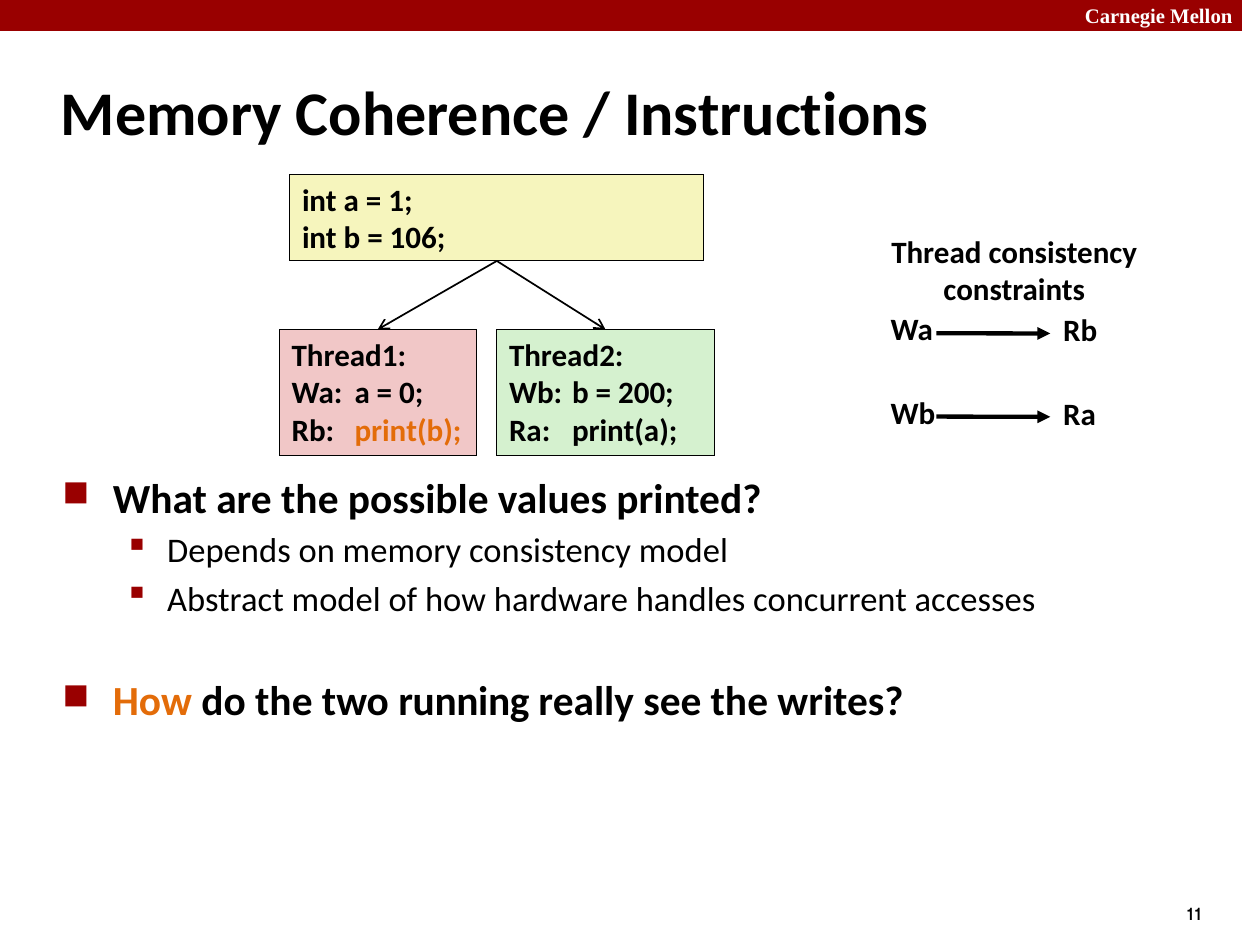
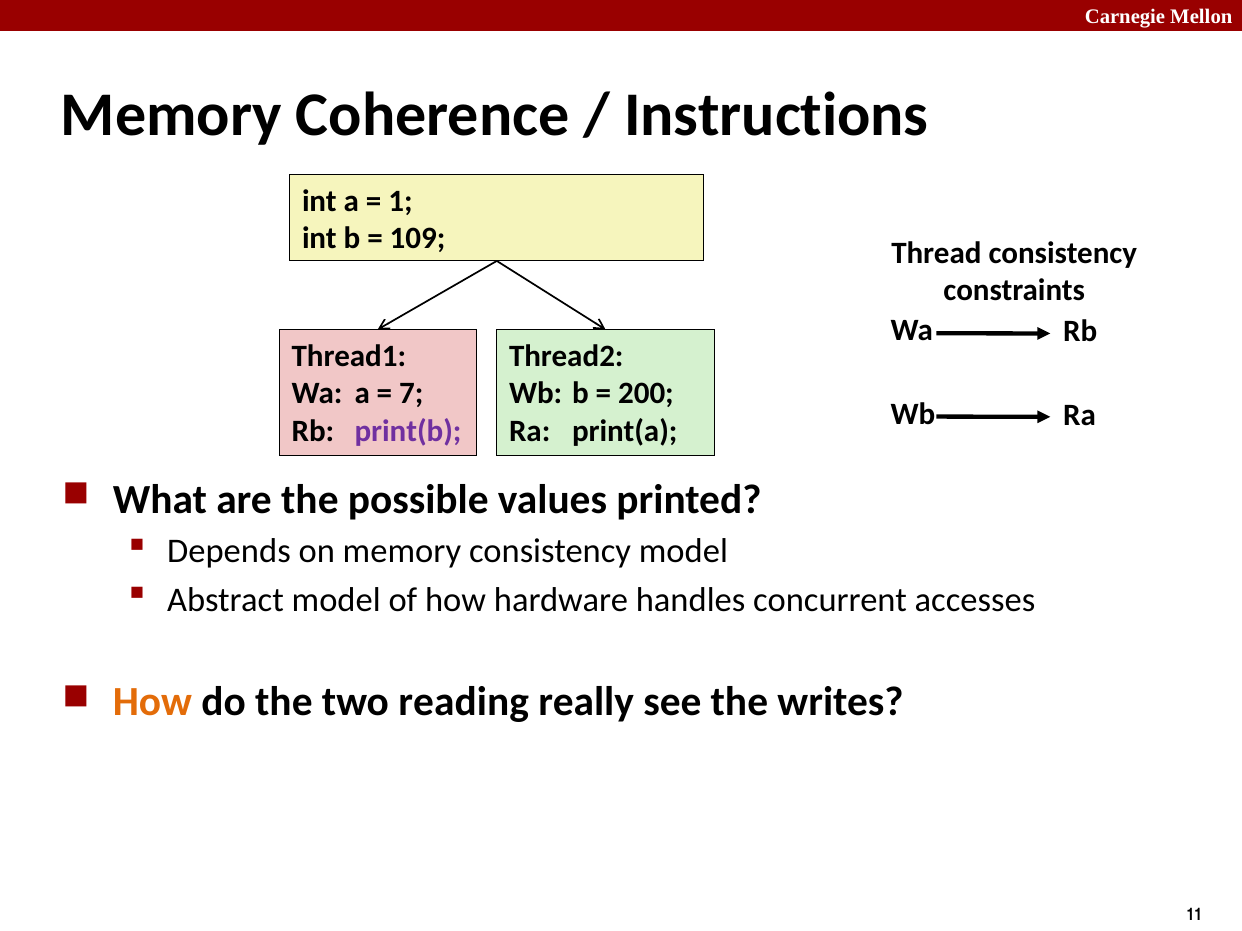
106: 106 -> 109 (418, 238)
0: 0 -> 7 (411, 394)
print(b colour: orange -> purple (408, 431)
running: running -> reading (464, 703)
